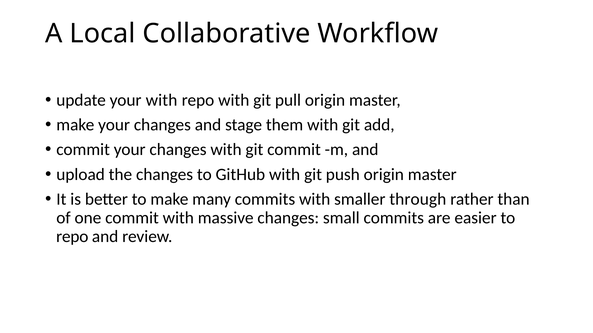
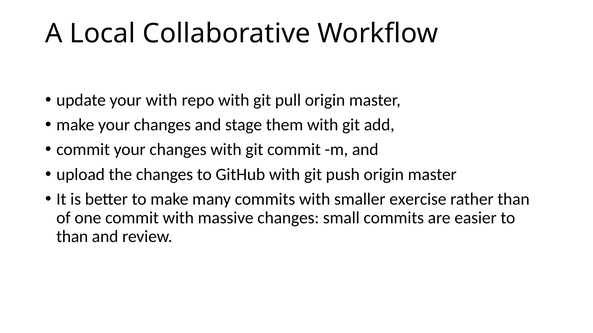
through: through -> exercise (418, 200)
repo: repo -> than (72, 237)
